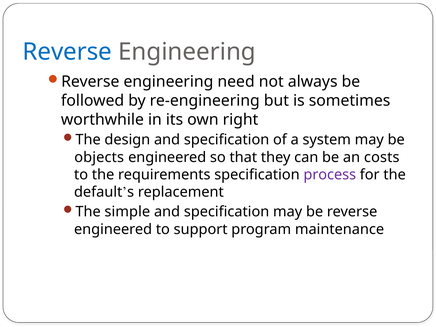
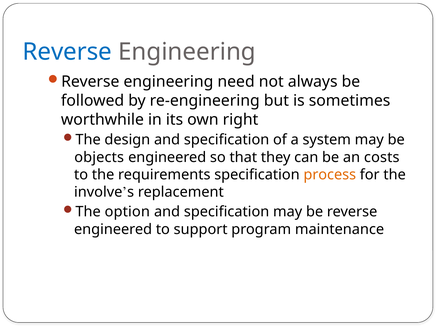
process colour: purple -> orange (330, 175)
default: default -> involve (98, 192)
simple: simple -> option (127, 212)
